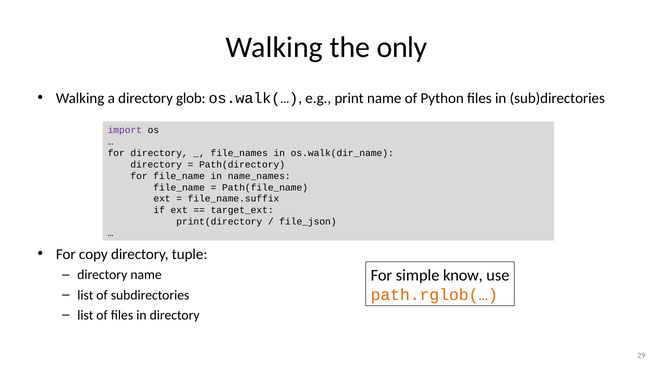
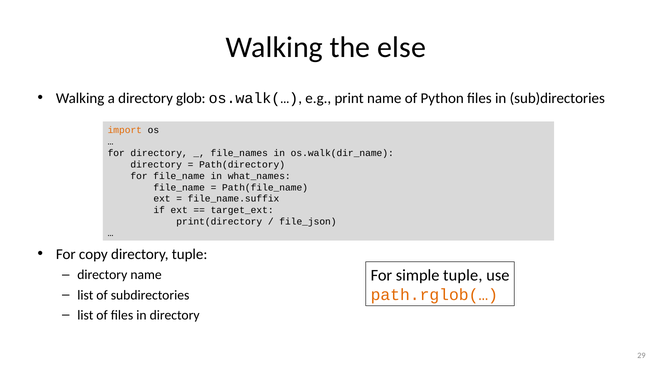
only: only -> else (402, 47)
import colour: purple -> orange (125, 130)
name_names: name_names -> what_names (259, 176)
simple know: know -> tuple (463, 276)
